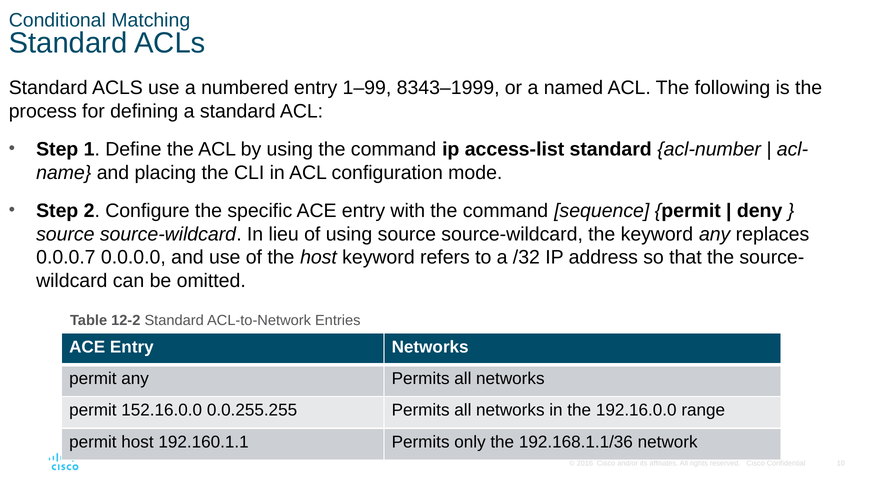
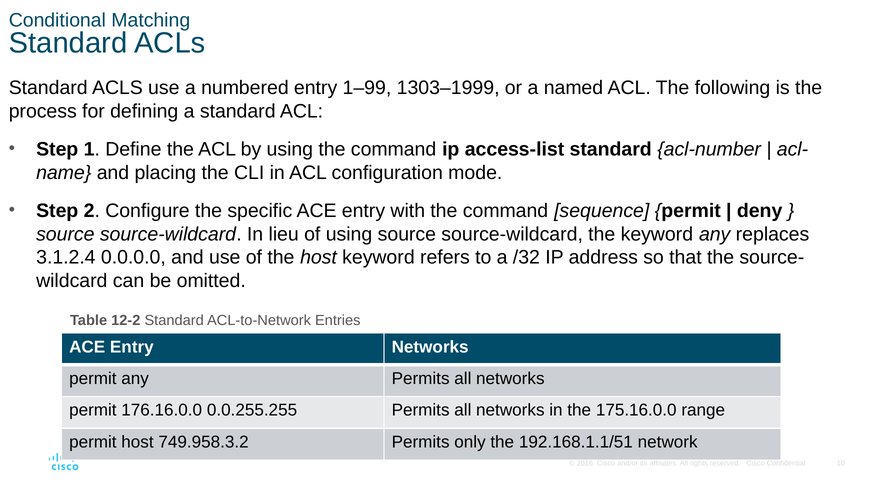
8343–1999: 8343–1999 -> 1303–1999 (448, 88)
0.0.0.7: 0.0.0.7 -> 3.1.2.4 (66, 257)
152.16.0.0: 152.16.0.0 -> 176.16.0.0 (162, 410)
192.16.0.0: 192.16.0.0 -> 175.16.0.0 (636, 410)
192.160.1.1: 192.160.1.1 -> 749.958.3.2 (204, 442)
192.168.1.1/36: 192.168.1.1/36 -> 192.168.1.1/51 (576, 442)
